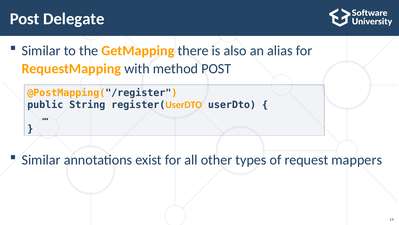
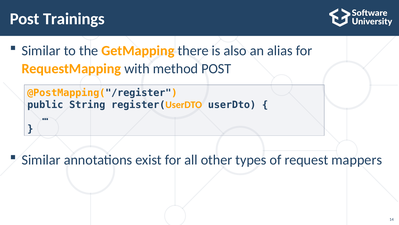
Delegate: Delegate -> Trainings (74, 19)
